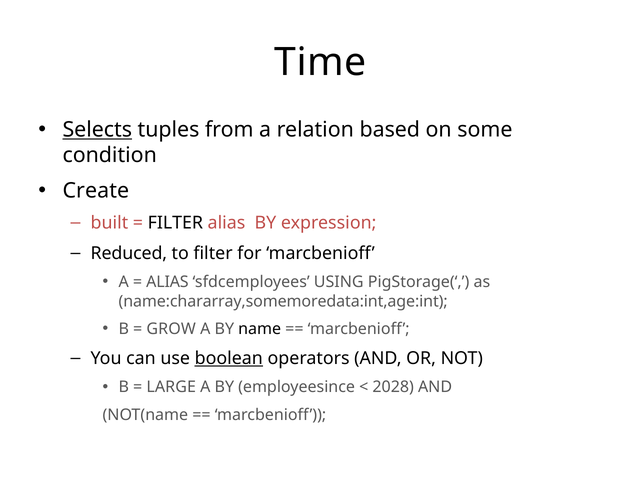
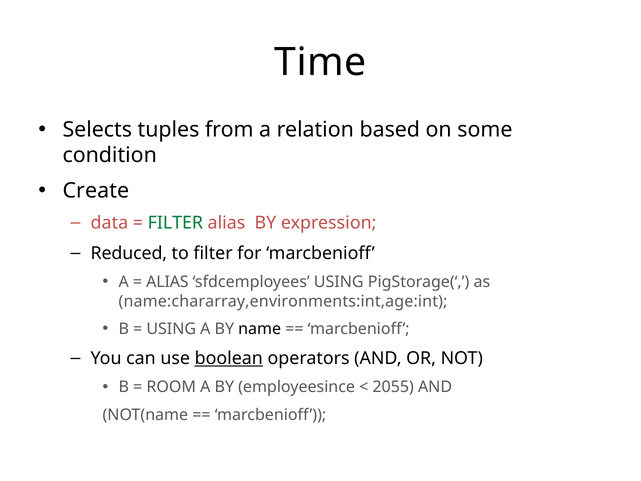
Selects underline: present -> none (97, 130)
built: built -> data (109, 223)
FILTER colour: black -> green (175, 223)
name:chararray,somemoredata:int,age:int: name:chararray,somemoredata:int,age:int -> name:chararray,environments:int,age:int (283, 301)
GROW: GROW -> USING (171, 329)
LARGE: LARGE -> ROOM (171, 387)
2028: 2028 -> 2055 (393, 387)
